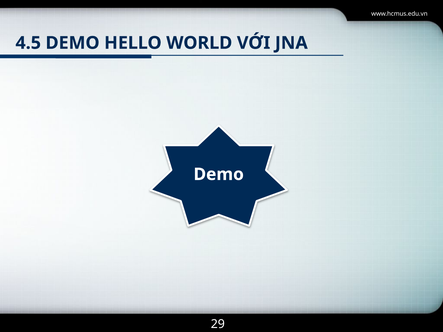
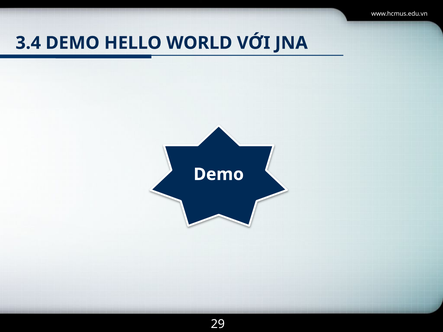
4.5: 4.5 -> 3.4 (28, 43)
